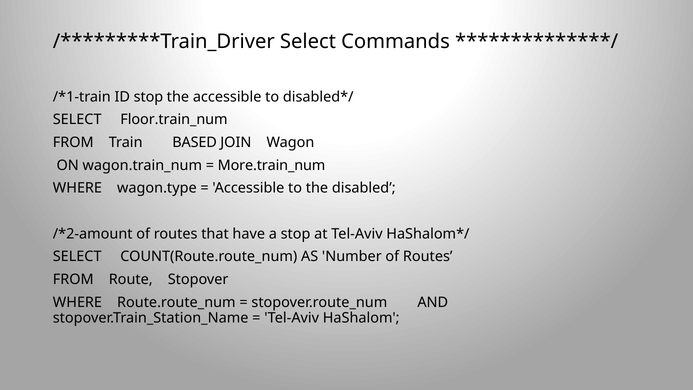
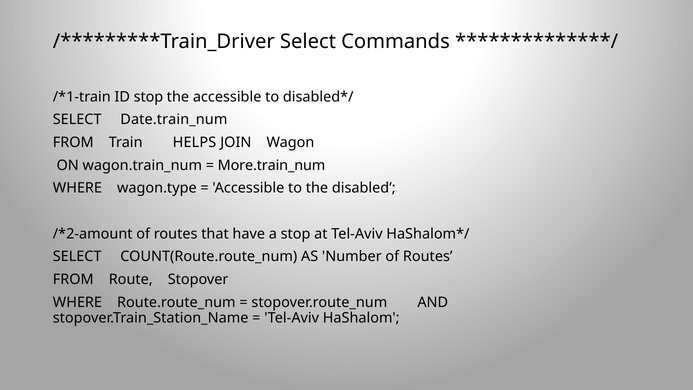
Floor.train_num: Floor.train_num -> Date.train_num (174, 120)
BASED: BASED -> HELPS (194, 142)
